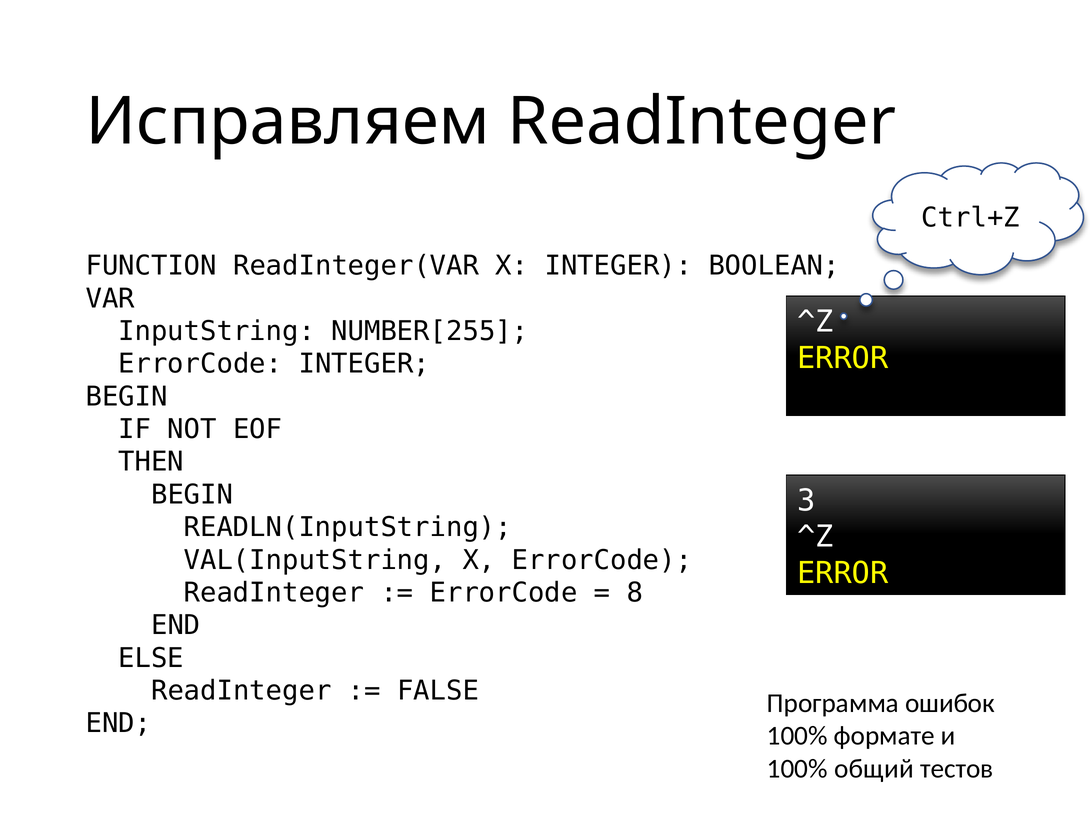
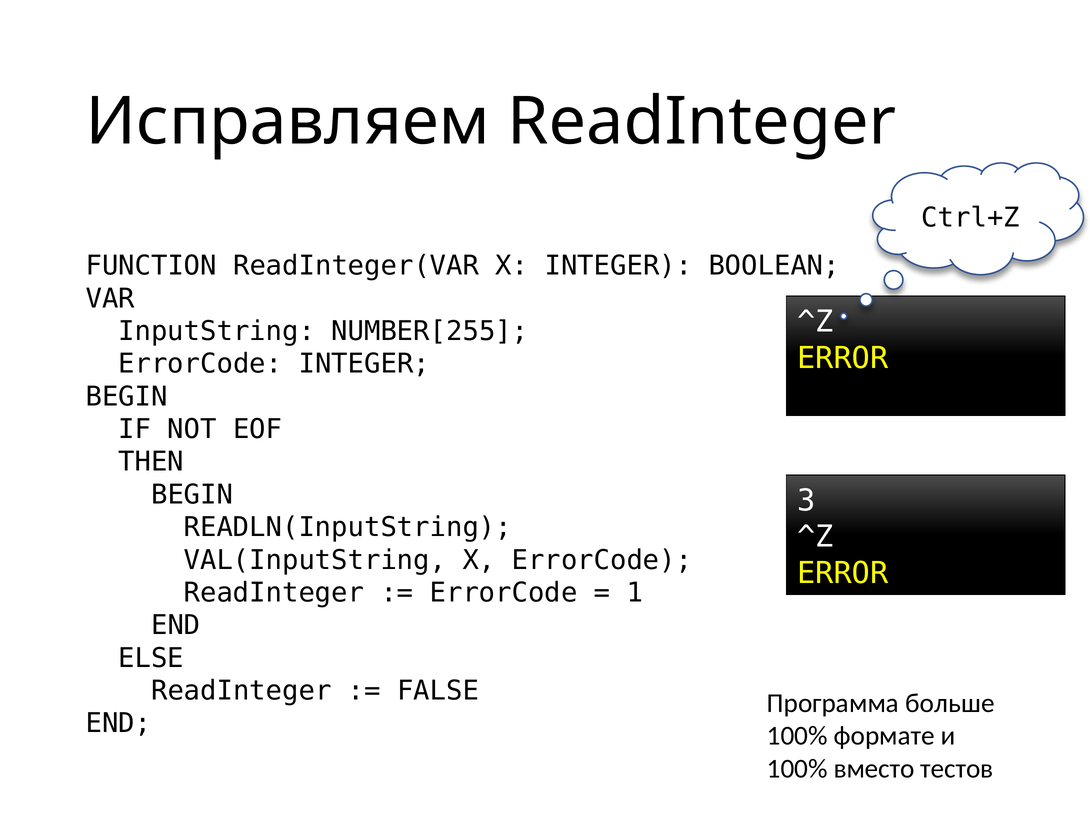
8: 8 -> 1 (635, 593)
ошибок: ошибок -> больше (950, 704)
общий: общий -> вместо (874, 769)
